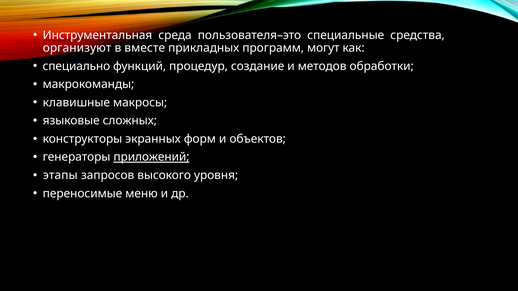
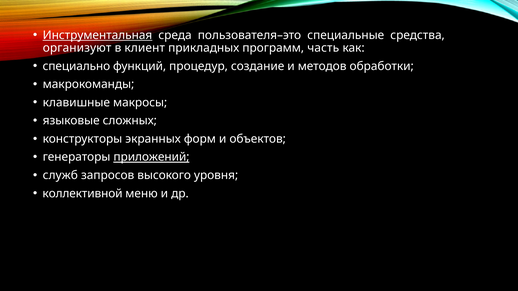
Инструментальная underline: none -> present (97, 35)
вместе: вместе -> клиент (145, 48)
могут: могут -> часть (323, 48)
этапы: этапы -> служб (60, 175)
переносимые: переносимые -> коллективной (83, 194)
